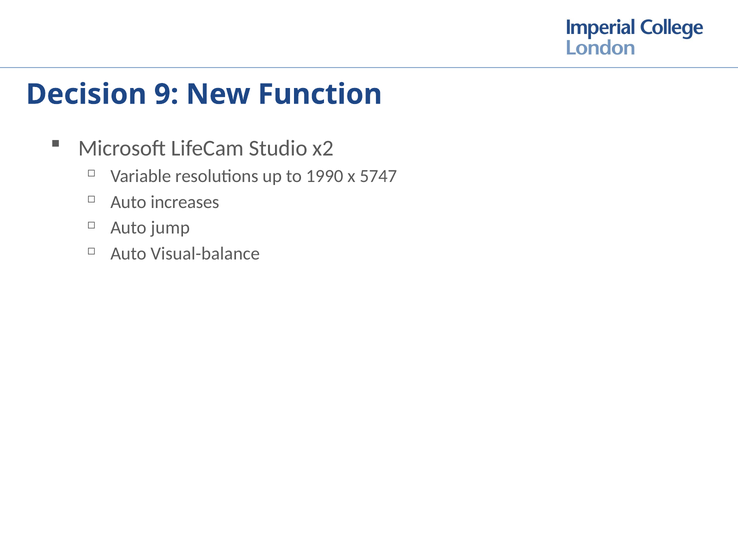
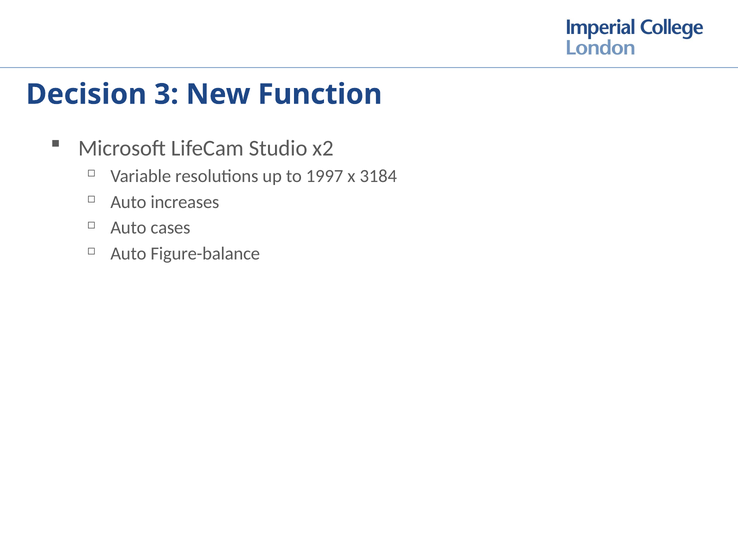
9: 9 -> 3 (166, 94)
1990: 1990 -> 1997 (325, 176)
5747: 5747 -> 3184 (378, 176)
jump: jump -> cases (170, 228)
Visual-balance: Visual-balance -> Figure-balance (205, 253)
